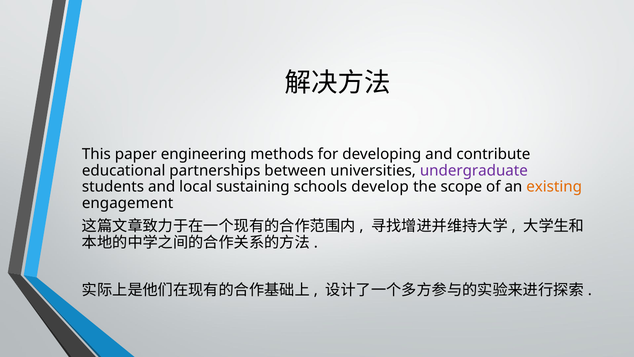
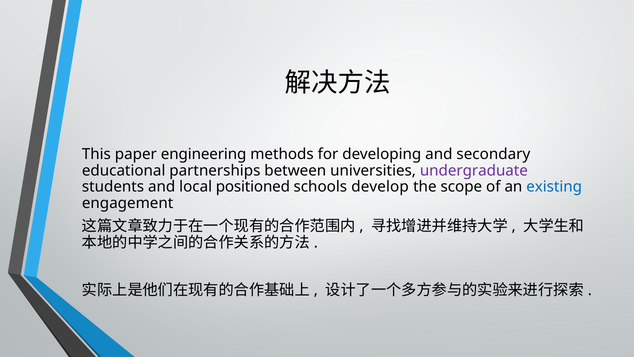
contribute: contribute -> secondary (493, 154)
sustaining: sustaining -> positioned (253, 187)
existing colour: orange -> blue (554, 187)
